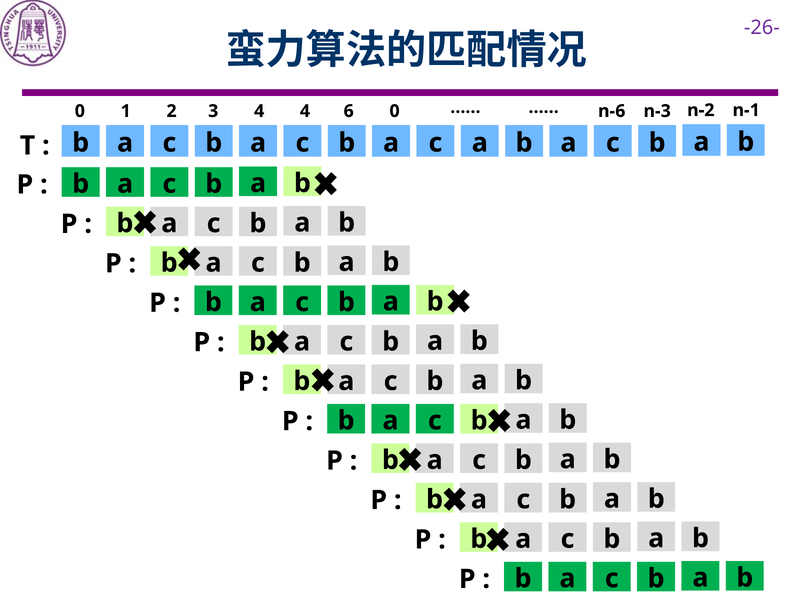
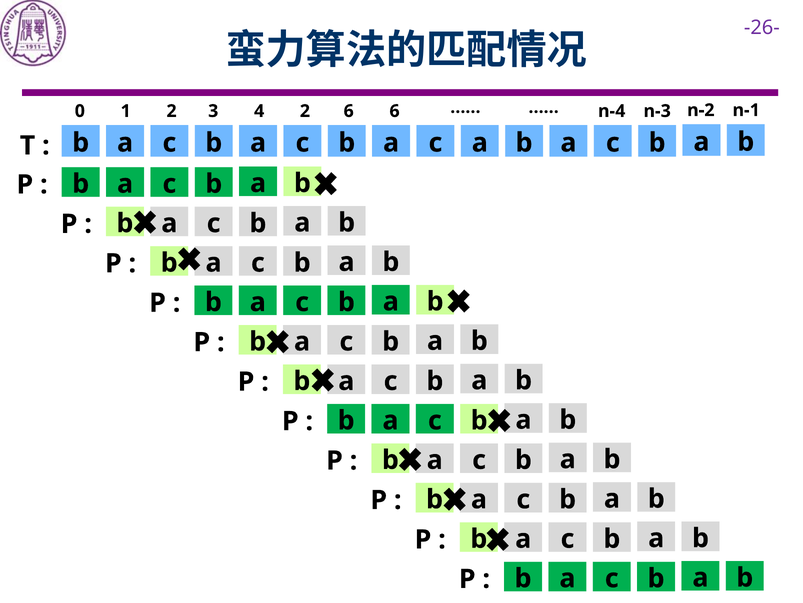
4 4: 4 -> 2 (305, 111)
6 0: 0 -> 6 (395, 111)
n-6: n-6 -> n-4 (612, 111)
